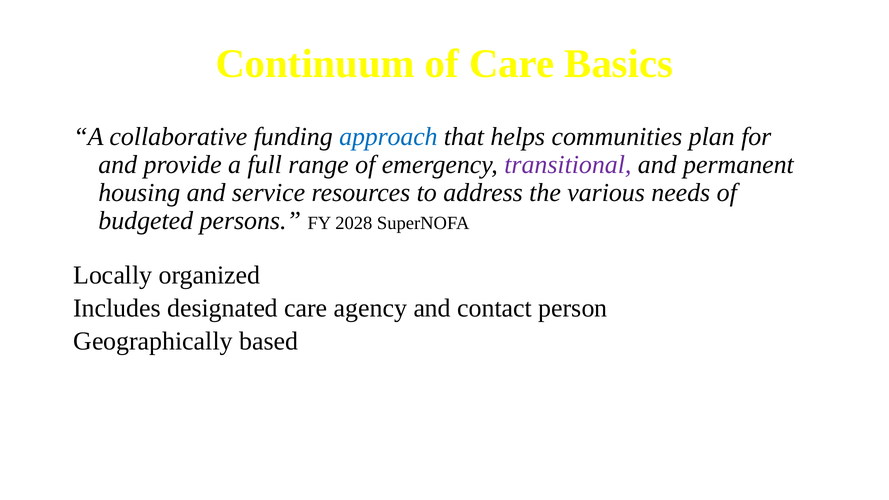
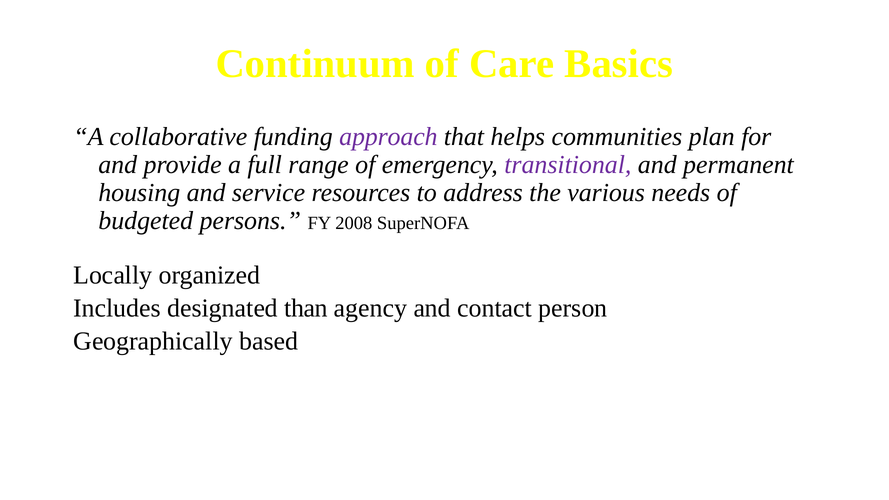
approach colour: blue -> purple (388, 137)
2028: 2028 -> 2008 (354, 223)
designated care: care -> than (306, 308)
